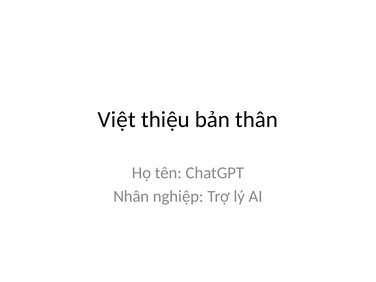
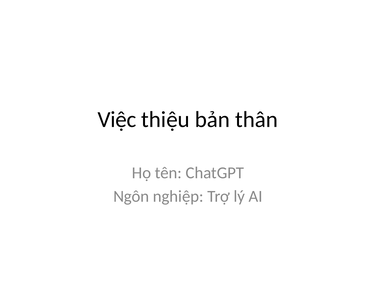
Việt: Việt -> Việc (117, 119)
Nhân: Nhân -> Ngôn (131, 196)
